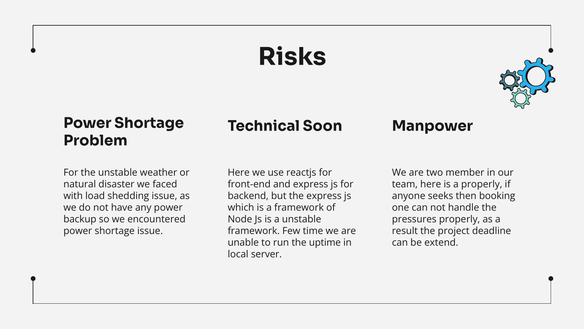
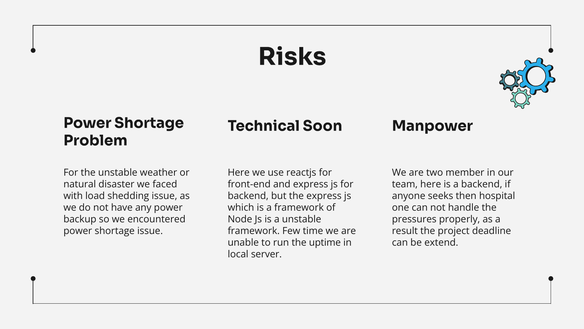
a properly: properly -> backend (482, 184)
booking: booking -> hospital (497, 196)
